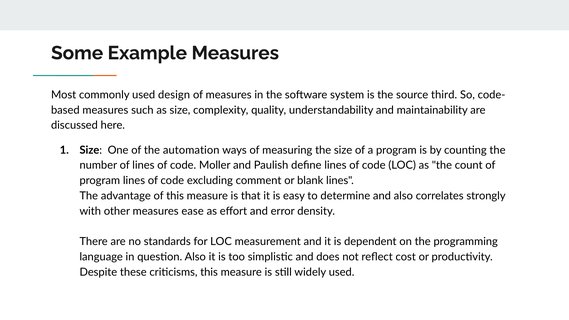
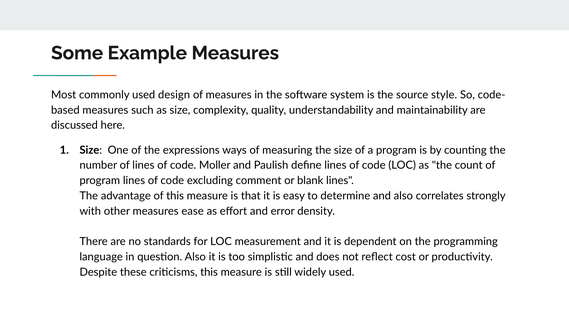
third: third -> style (444, 95)
automation: automation -> expressions (191, 150)
